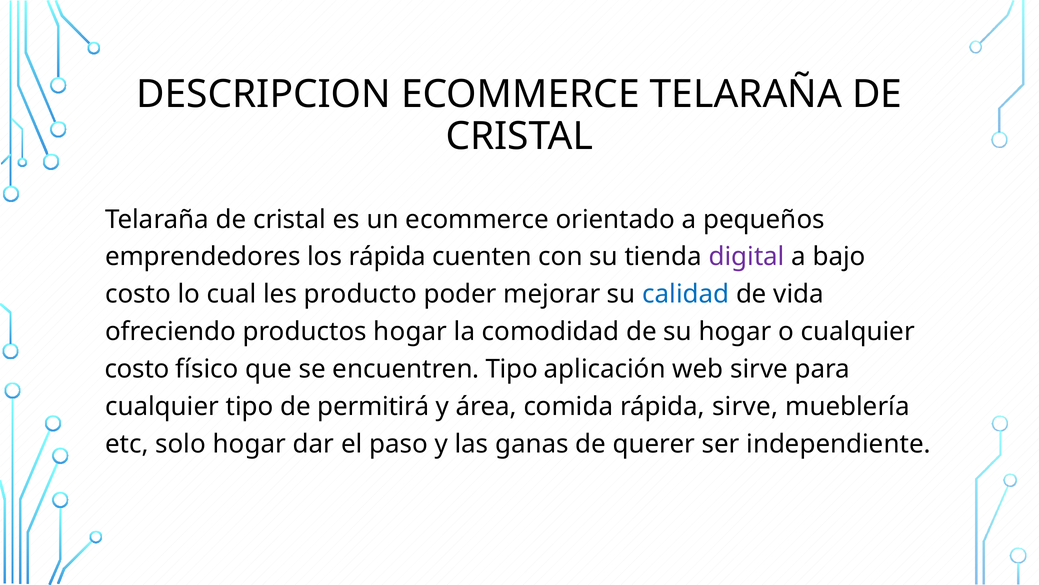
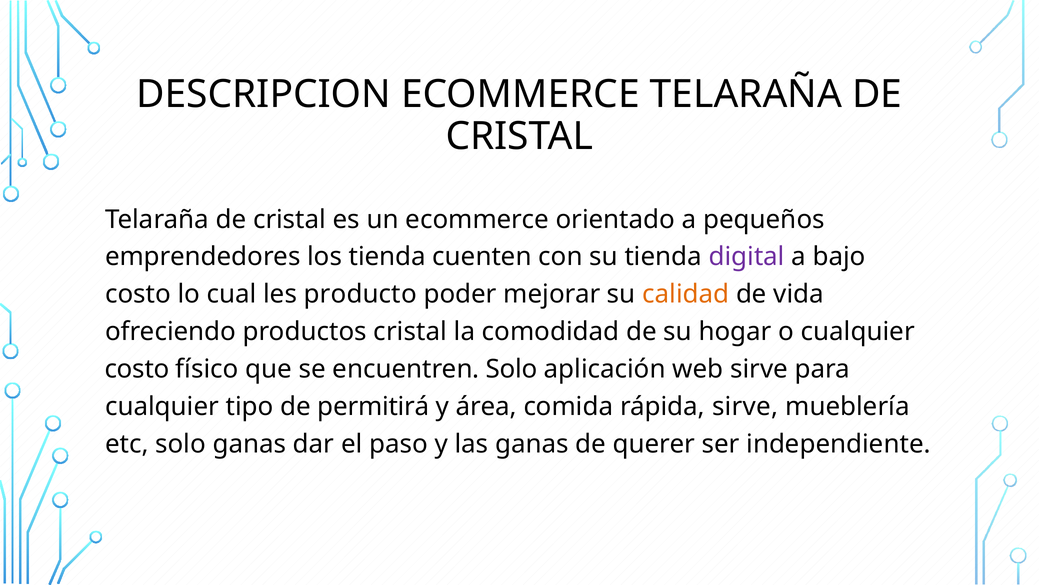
los rápida: rápida -> tienda (387, 257)
calidad colour: blue -> orange (686, 294)
productos hogar: hogar -> cristal (410, 331)
encuentren Tipo: Tipo -> Solo (512, 369)
solo hogar: hogar -> ganas (249, 444)
